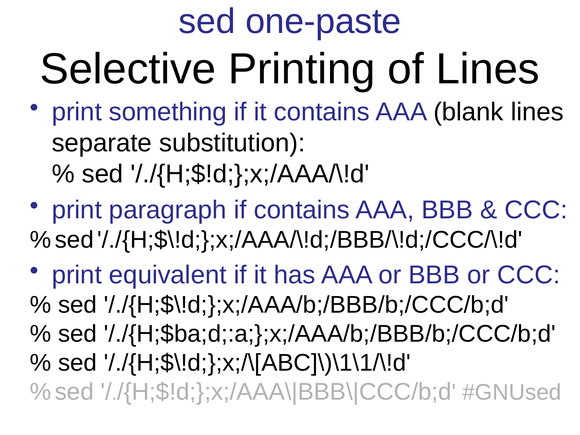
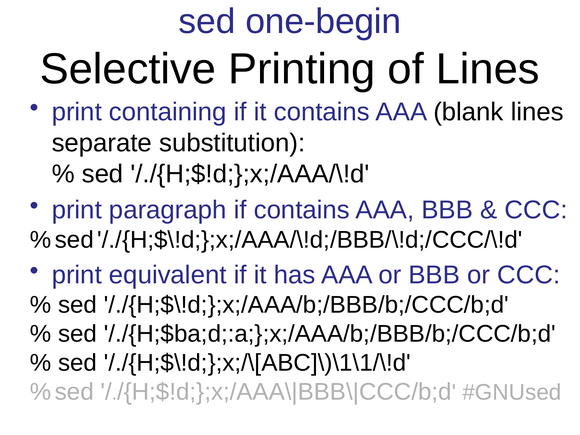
one-paste: one-paste -> one-begin (323, 21)
something: something -> containing (168, 112)
